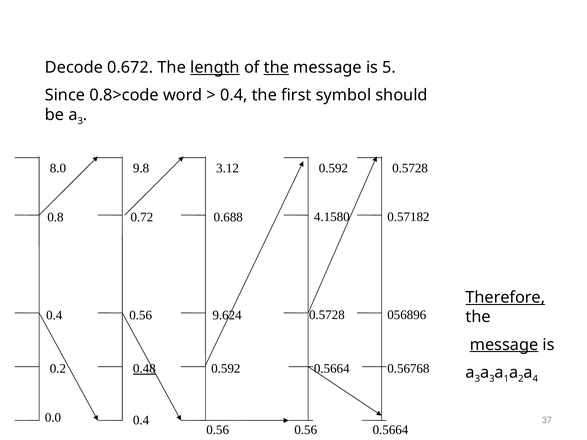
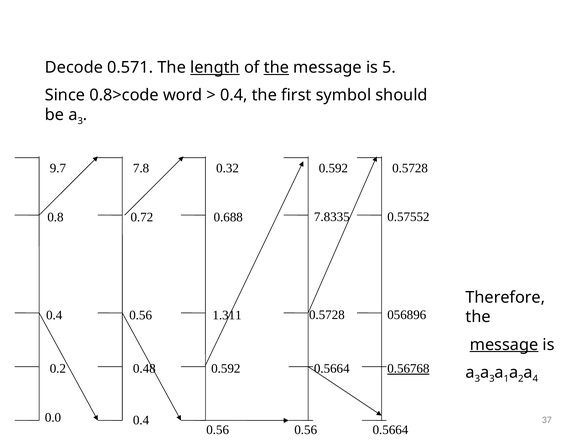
0.672: 0.672 -> 0.571 (130, 68)
8.0: 8.0 -> 9.7 (58, 168)
9.8: 9.8 -> 7.8 (141, 168)
3.12: 3.12 -> 0.32 (228, 168)
4.1580: 4.1580 -> 7.8335 (332, 217)
0.57182: 0.57182 -> 0.57552 (408, 217)
Therefore underline: present -> none (505, 298)
9.624: 9.624 -> 1.311 (227, 315)
0.48 underline: present -> none (144, 369)
0.56768 underline: none -> present (408, 369)
